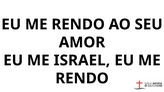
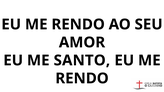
ISRAEL: ISRAEL -> SANTO (82, 61)
